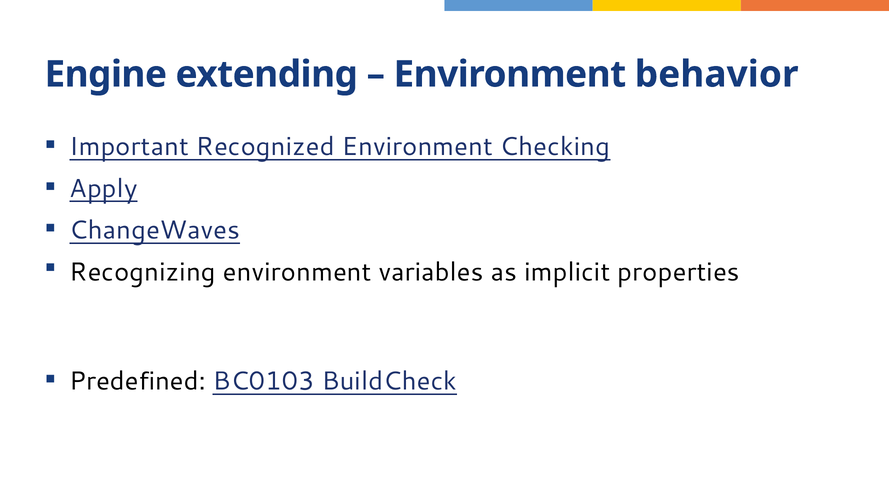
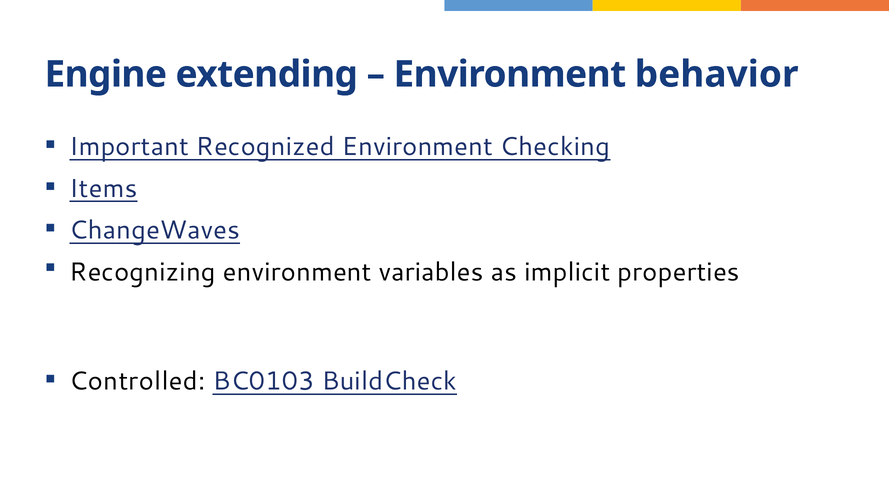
Apply: Apply -> Items (103, 188)
Predefined: Predefined -> Controlled (137, 381)
